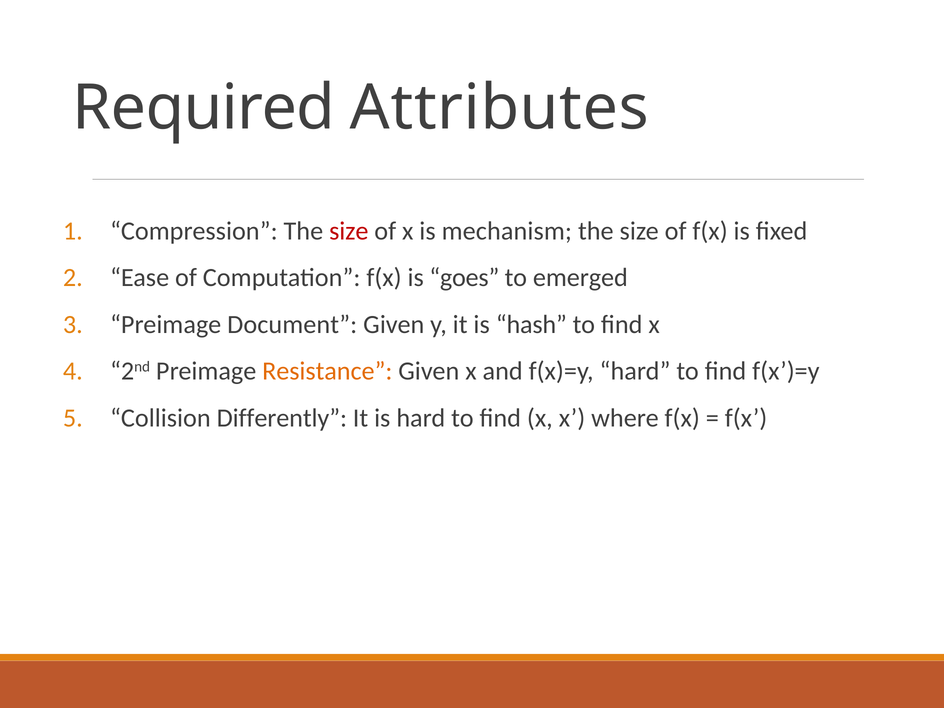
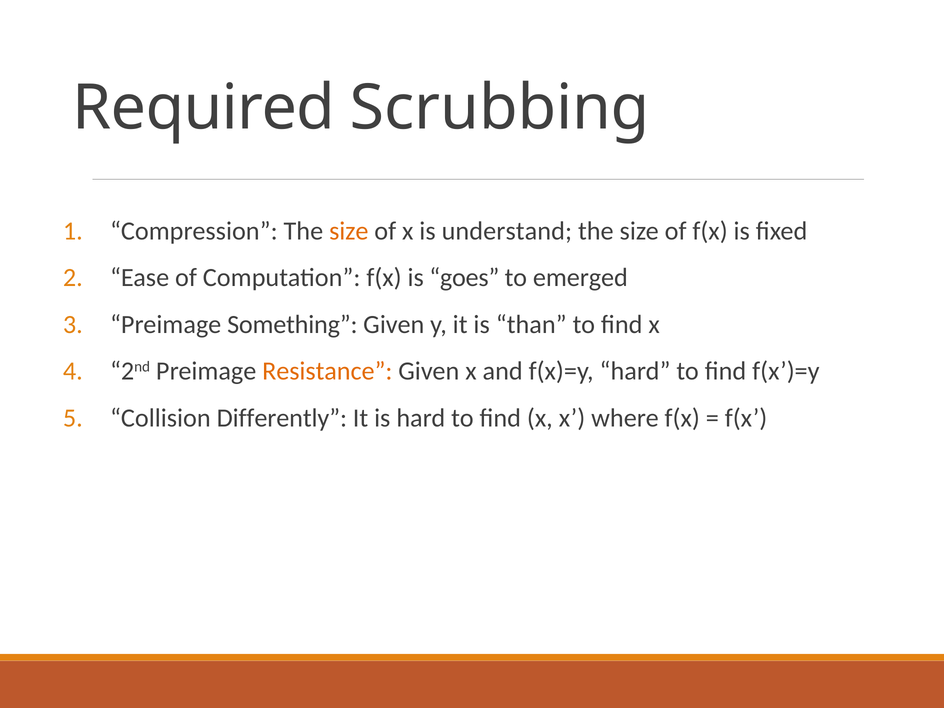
Attributes: Attributes -> Scrubbing (500, 108)
size colour: red -> orange (349, 231)
mechanism: mechanism -> understand (507, 231)
Document: Document -> Something (292, 324)
hash: hash -> than (531, 324)
